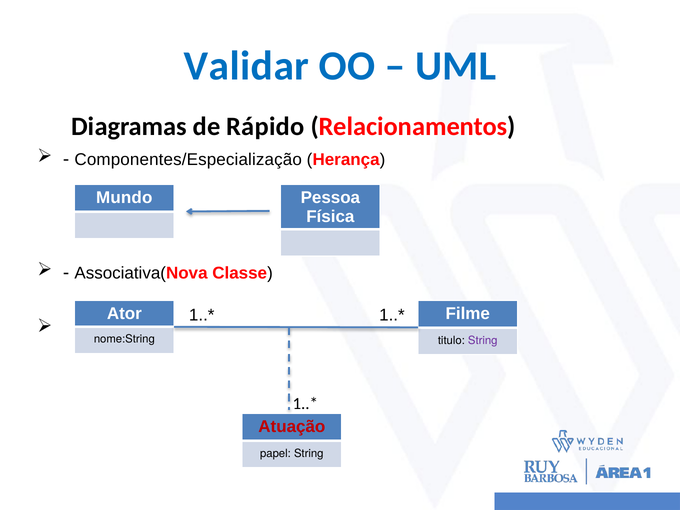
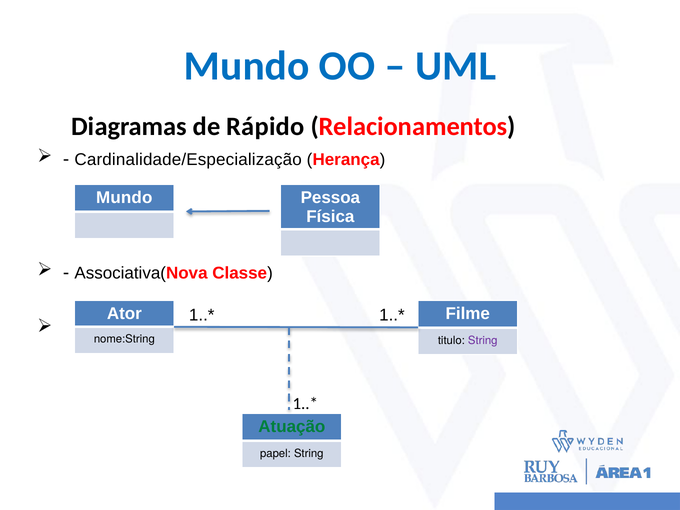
Validar: Validar -> Mundo (247, 66)
Componentes/Especialização: Componentes/Especialização -> Cardinalidade/Especialização (188, 160)
Atuação colour: red -> green (292, 427)
